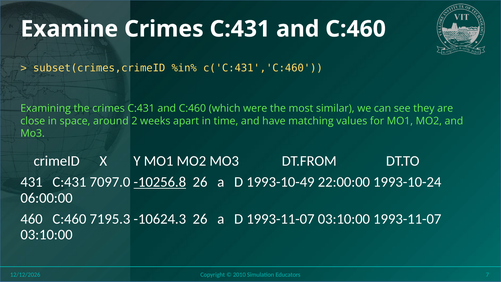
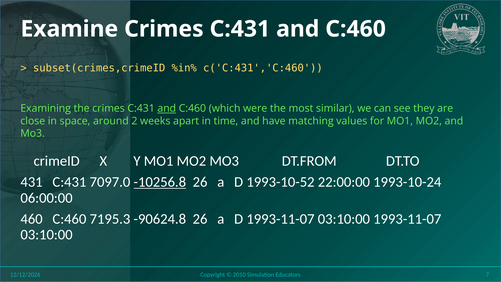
and underline: none -> present (167, 108)
1993-10-49: 1993-10-49 -> 1993-10-52 (280, 182)
-10624.3: -10624.3 -> -90624.8 (160, 219)
